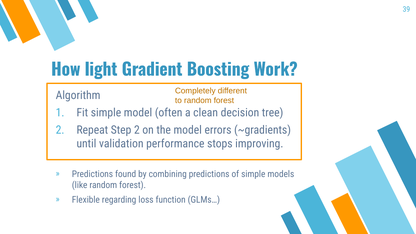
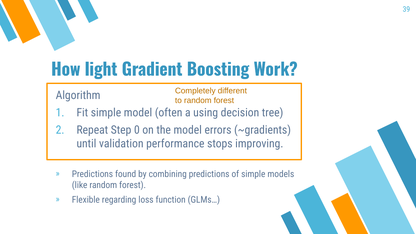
clean: clean -> using (206, 113)
Step 2: 2 -> 0 (137, 130)
